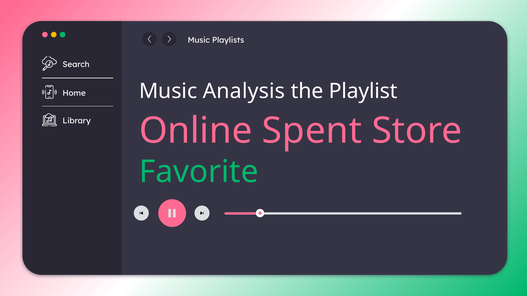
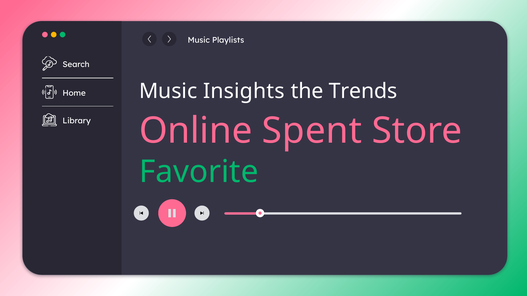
Analysis: Analysis -> Insights (244, 91)
Playlist: Playlist -> Trends (363, 91)
